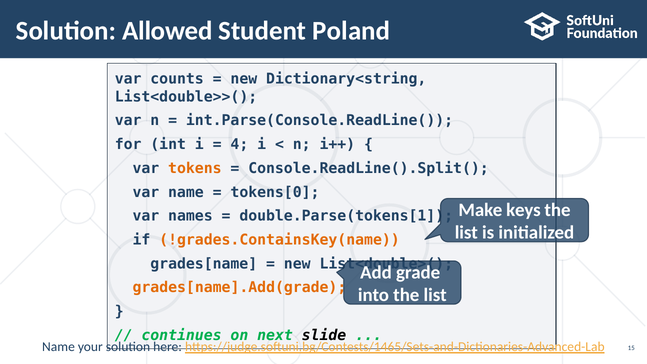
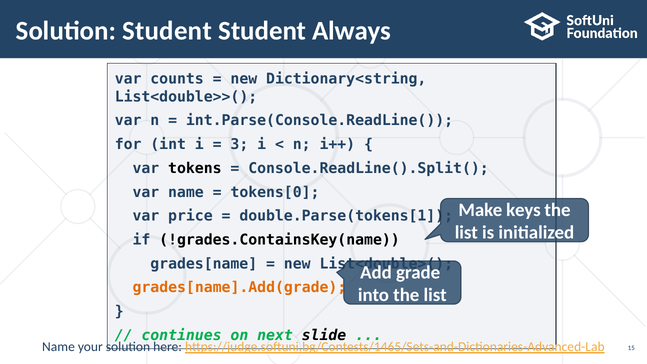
Solution Allowed: Allowed -> Student (167, 31)
Poland: Poland -> Always (352, 31)
4: 4 -> 3 (239, 144)
tokens colour: orange -> black (195, 168)
names: names -> price (190, 216)
!grades.ContainsKey(name colour: orange -> black (279, 240)
